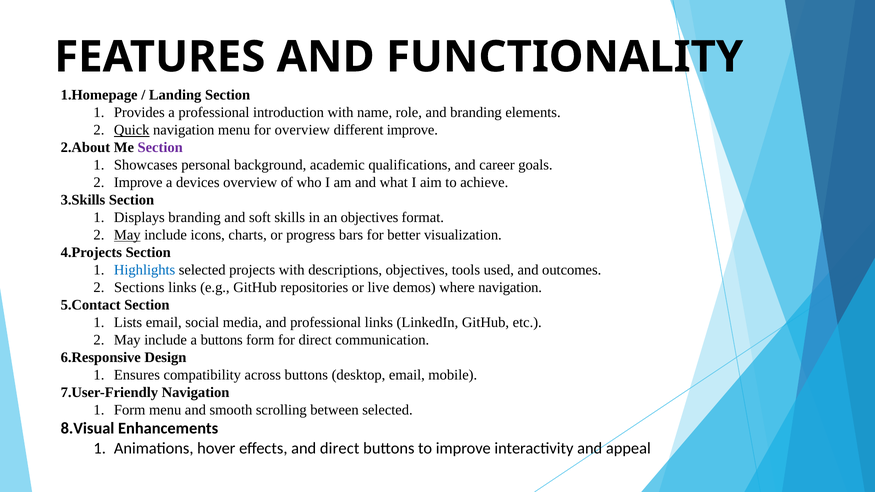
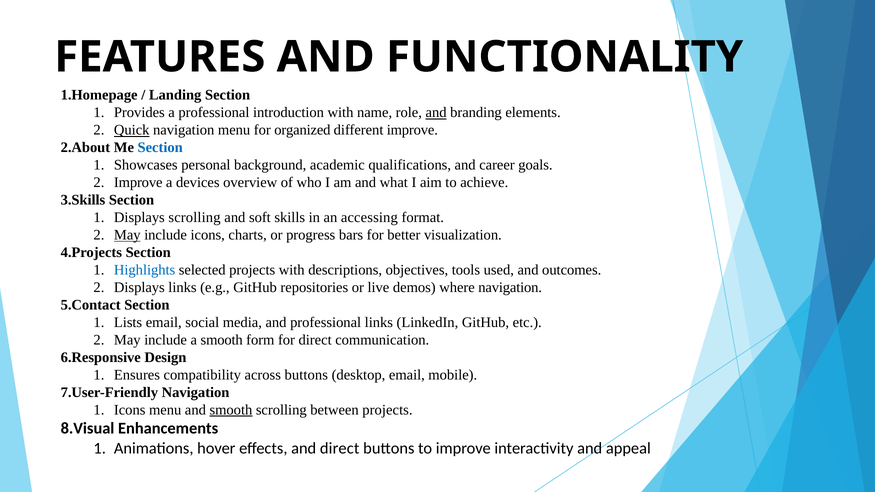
and underline: none -> present (436, 113)
for overview: overview -> organized (302, 130)
Section colour: purple -> blue (160, 148)
Displays branding: branding -> scrolling (194, 218)
an objectives: objectives -> accessing (369, 218)
Sections: Sections -> Displays (139, 288)
a buttons: buttons -> smooth (222, 340)
Form: Form -> Icons (130, 410)
smooth underline: none -> present (231, 410)
between selected: selected -> projects (387, 410)
